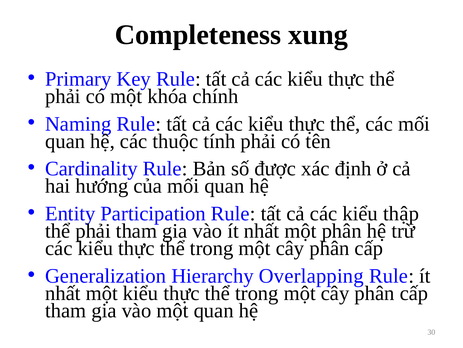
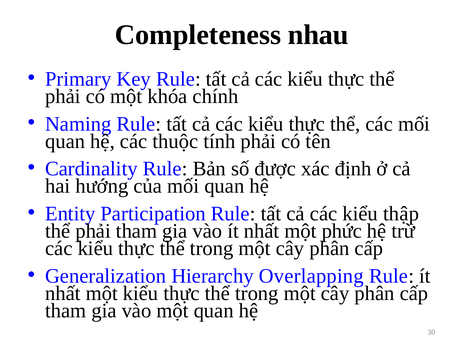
xung: xung -> nhau (318, 35)
một phân: phân -> phức (342, 231)
